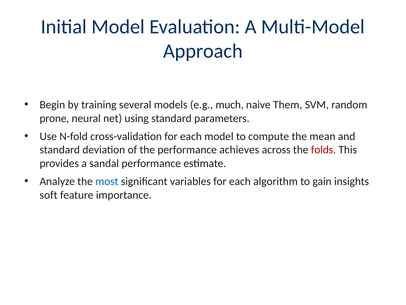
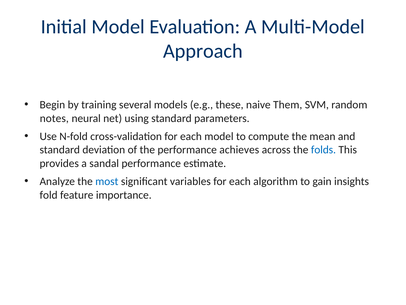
much: much -> these (230, 105)
prone: prone -> notes (54, 118)
folds colour: red -> blue (323, 150)
soft: soft -> fold (49, 195)
